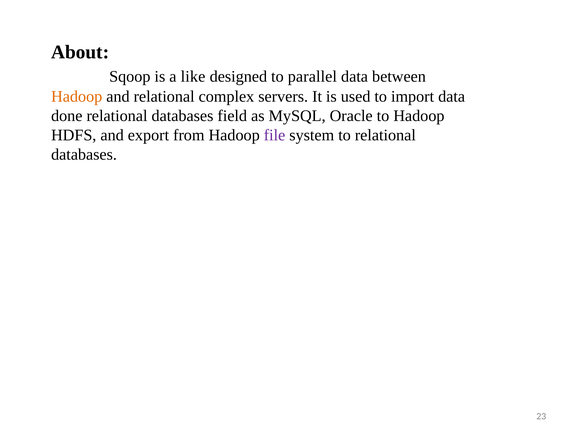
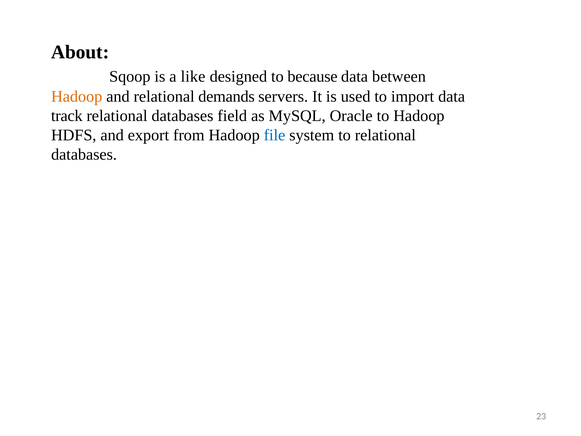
parallel: parallel -> because (313, 76)
complex: complex -> demands (227, 96)
done: done -> track (67, 116)
file colour: purple -> blue (275, 135)
